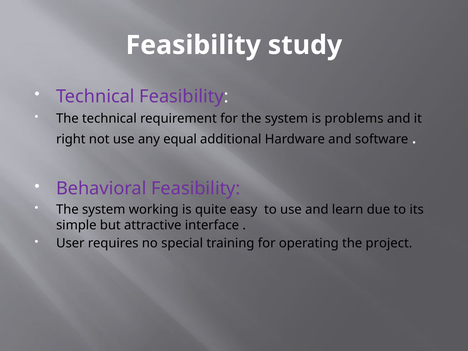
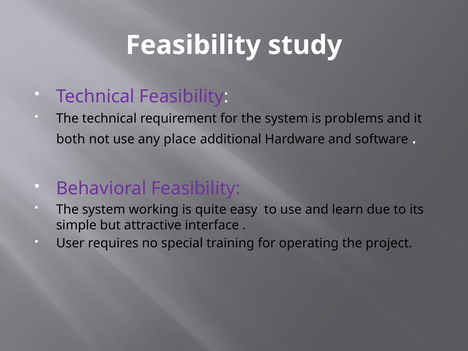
right: right -> both (71, 139)
equal: equal -> place (180, 139)
